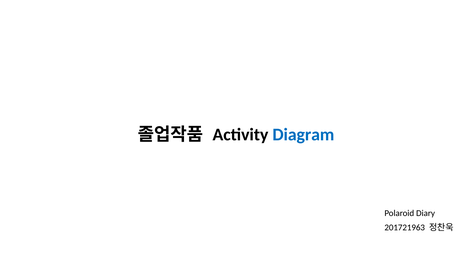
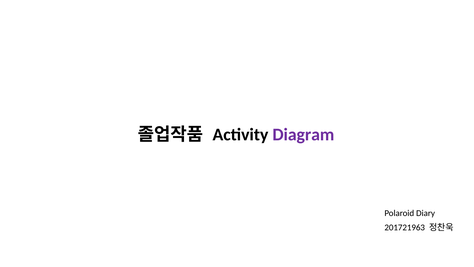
Diagram colour: blue -> purple (303, 134)
